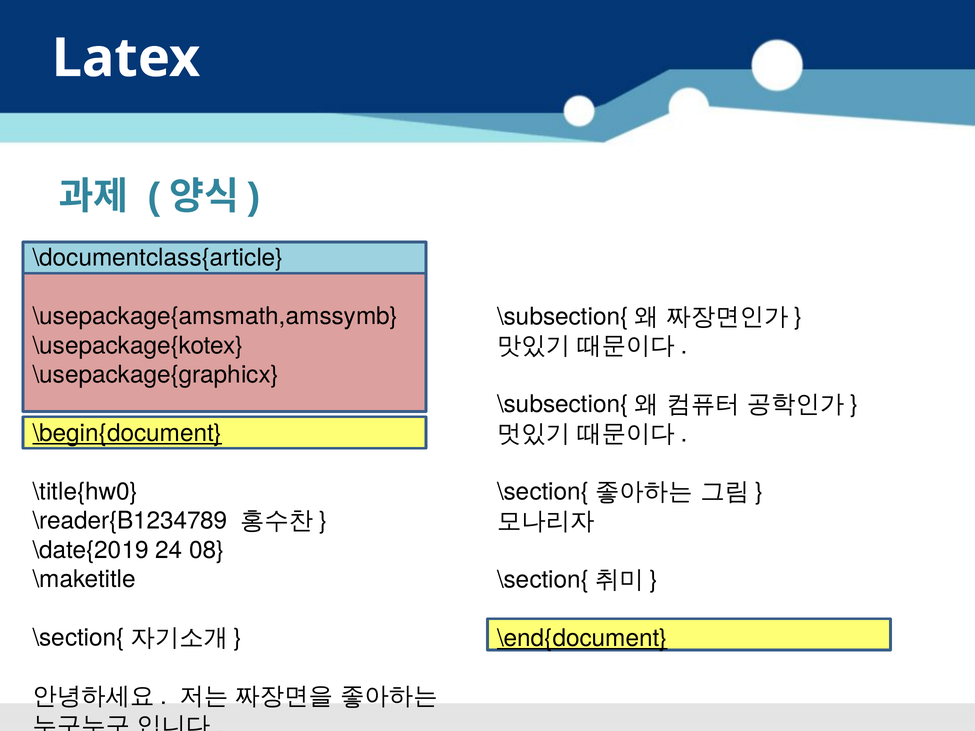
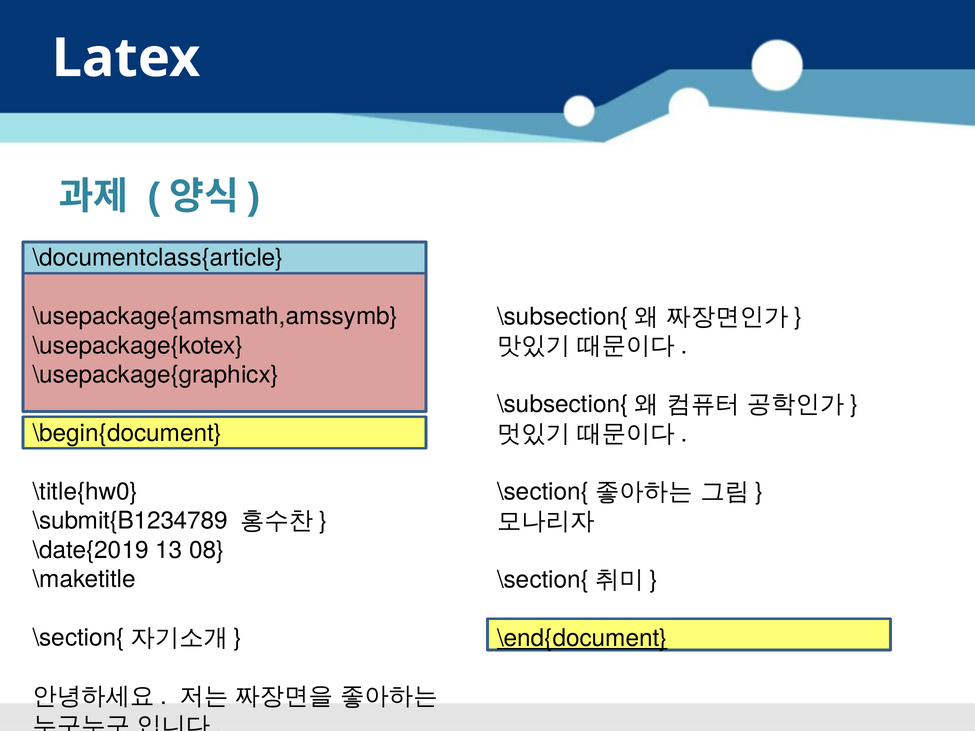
\begin{document underline: present -> none (127, 433)
\reader{B1234789: \reader{B1234789 -> \submit{B1234789 (130, 521)
24: 24 -> 13 (169, 550)
